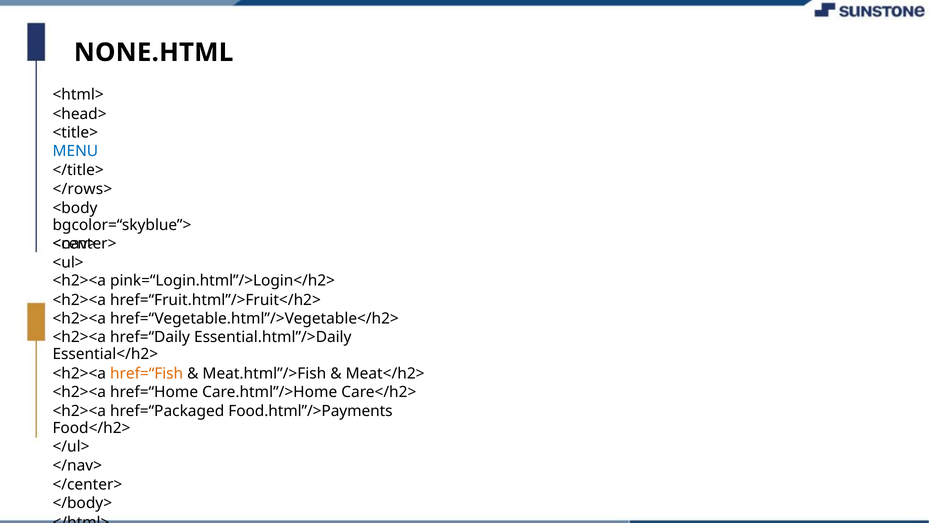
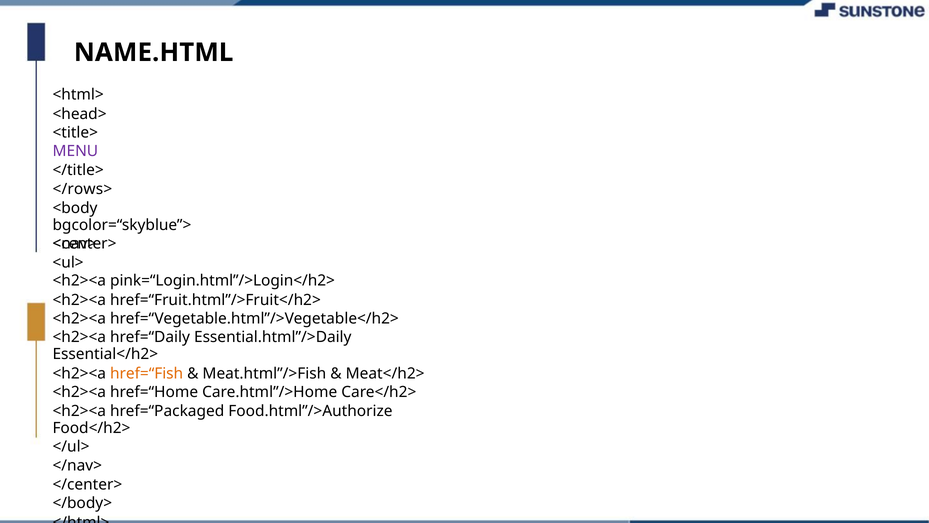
NONE.HTML: NONE.HTML -> NAME.HTML (154, 52)
MENU colour: blue -> purple (75, 151)
Food.html”/>Payments: Food.html”/>Payments -> Food.html”/>Authorize (310, 411)
